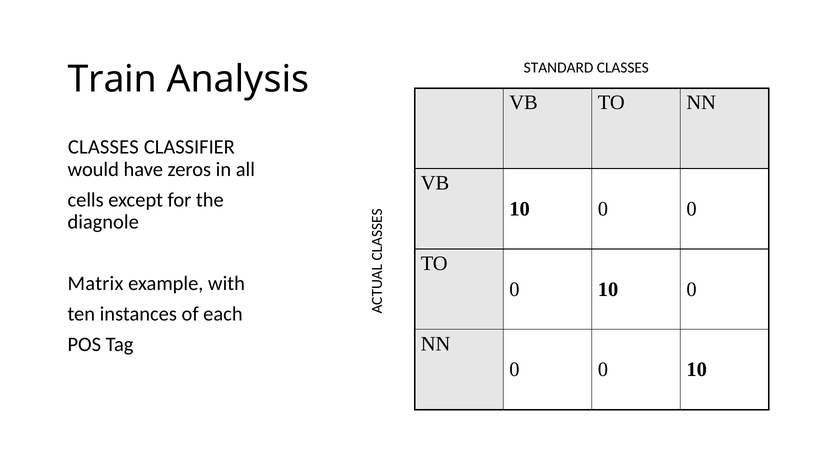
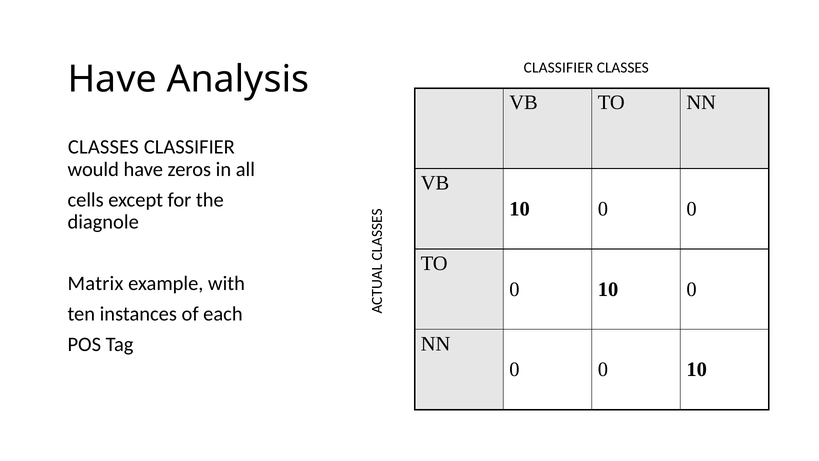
STANDARD: STANDARD -> CLASSIFIER (558, 68)
Train: Train -> Have (112, 79)
